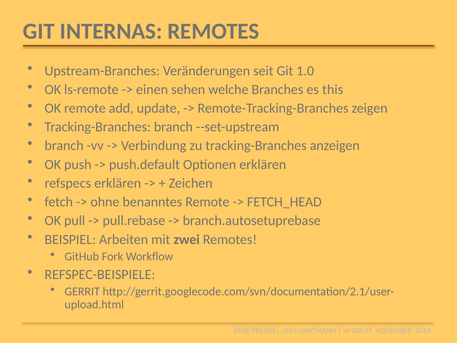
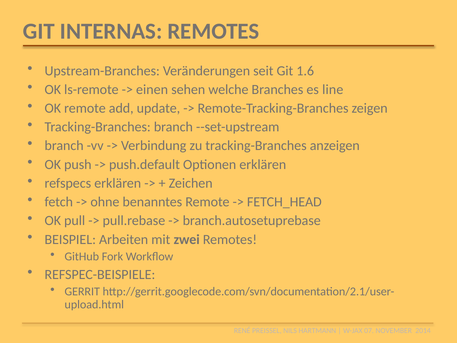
1.0: 1.0 -> 1.6 (305, 71)
this: this -> line (333, 89)
